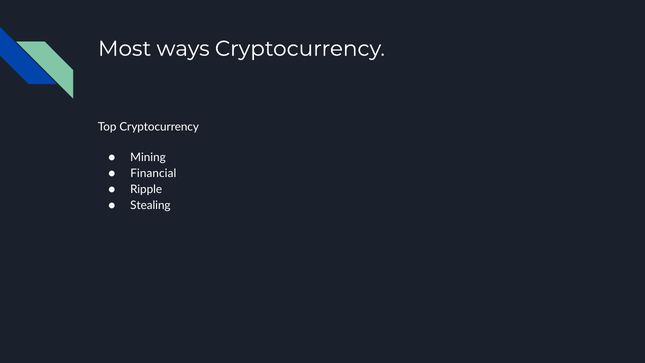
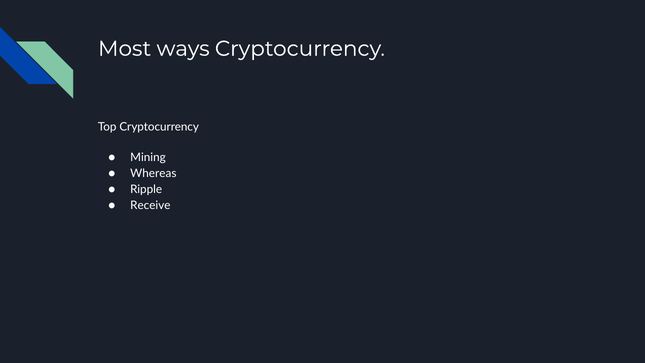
Financial: Financial -> Whereas (153, 173)
Stealing: Stealing -> Receive (150, 206)
